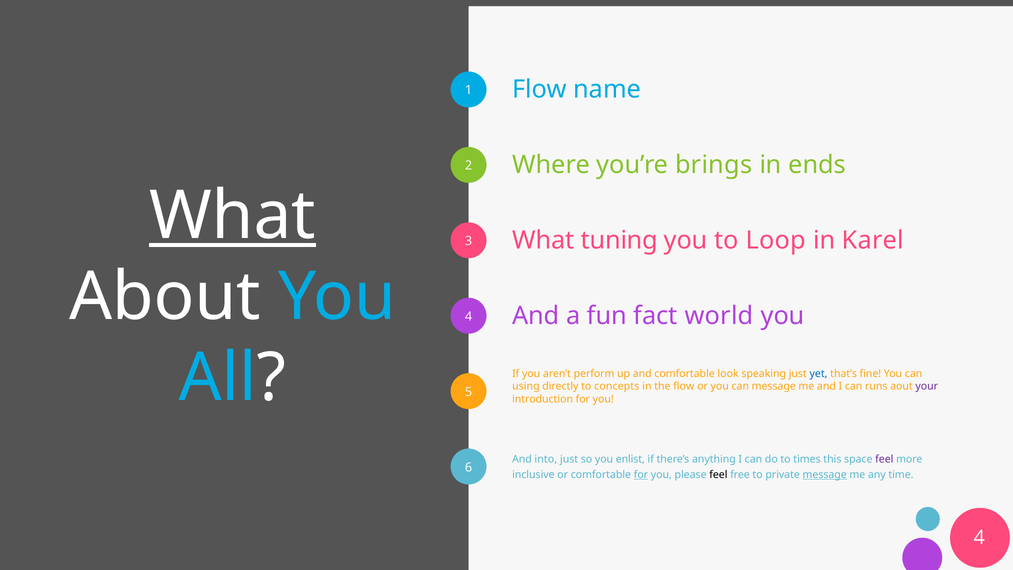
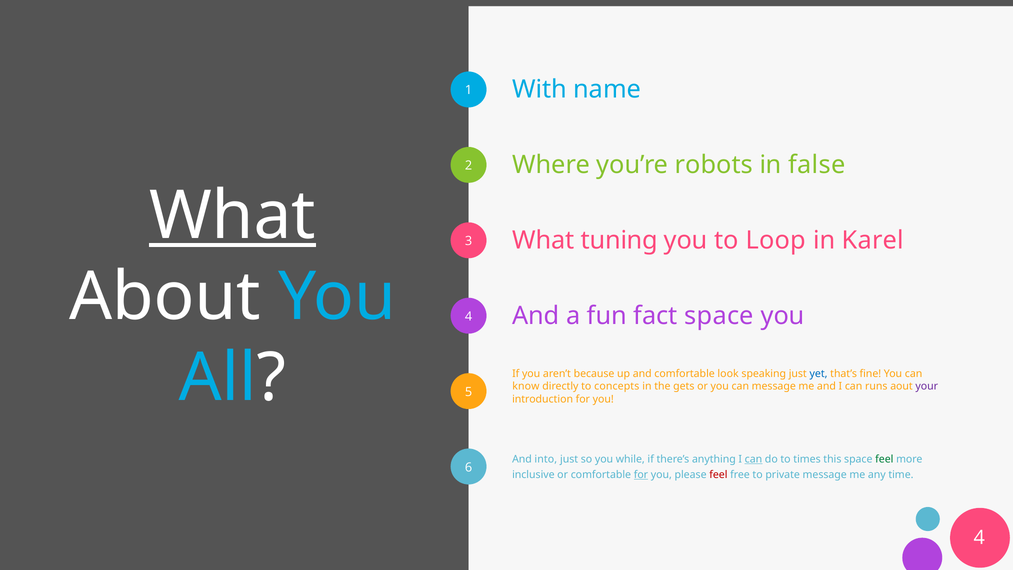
Flow: Flow -> With (539, 89)
brings: brings -> robots (714, 165)
ends: ends -> false (817, 165)
fact world: world -> space (719, 316)
perform: perform -> because (594, 374)
using: using -> know (526, 386)
the flow: flow -> gets (684, 386)
enlist: enlist -> while (630, 459)
can underline: none -> present (753, 459)
feel colour: purple -> green (884, 459)
feel colour: black -> red (718, 474)
message underline: present -> none (825, 474)
